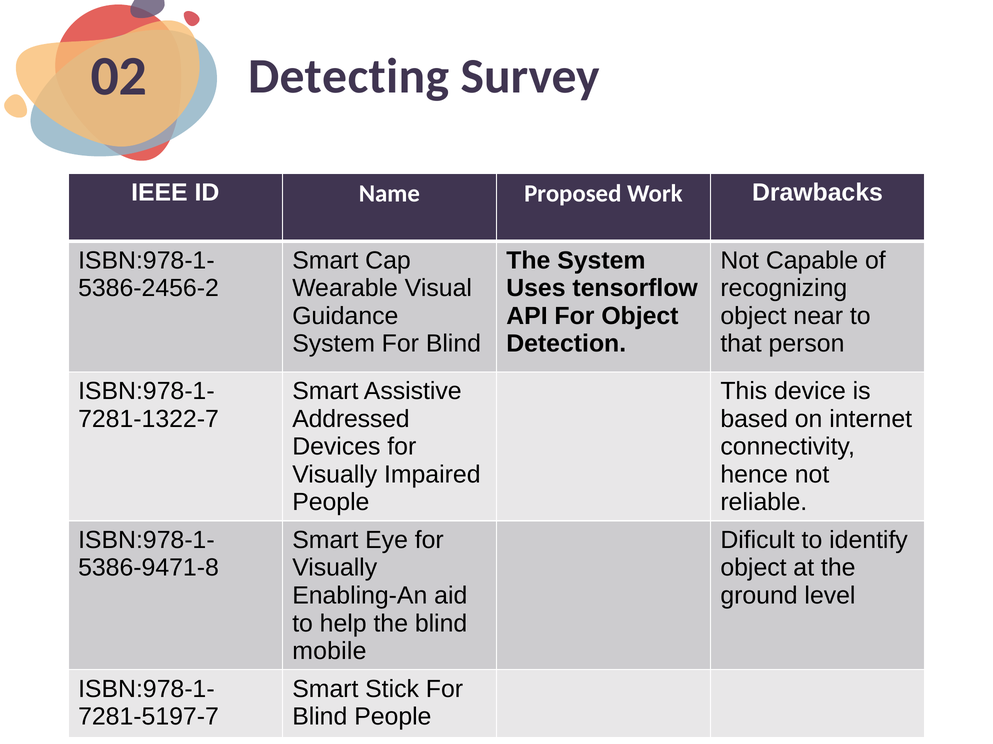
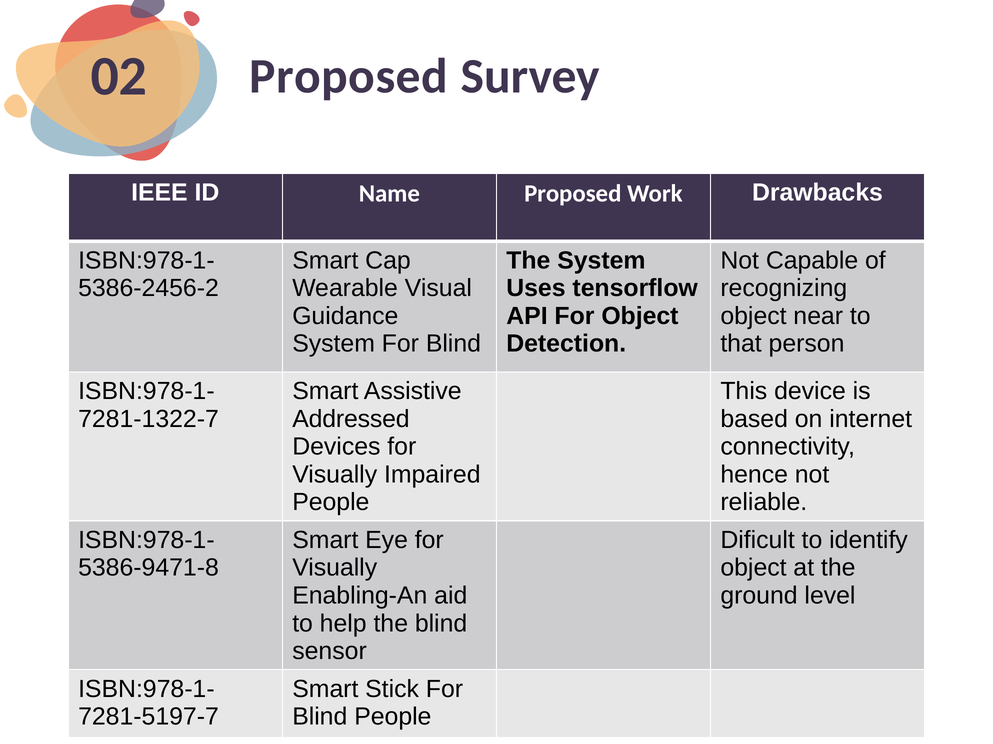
Detecting: Detecting -> Proposed (349, 76)
mobile: mobile -> sensor (330, 652)
